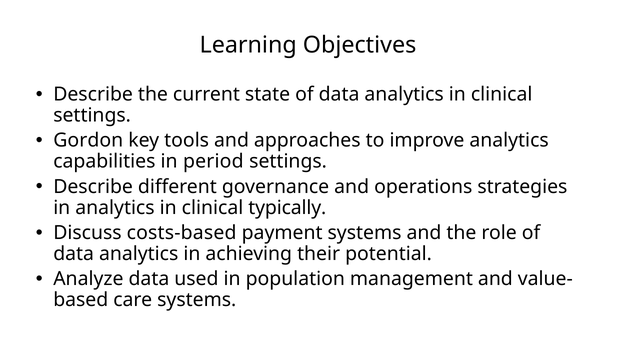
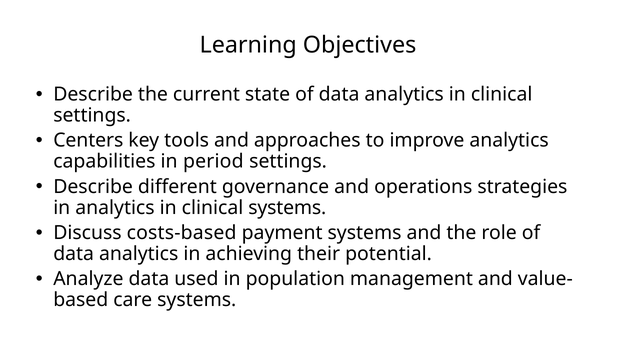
Gordon: Gordon -> Centers (88, 140)
clinical typically: typically -> systems (287, 208)
